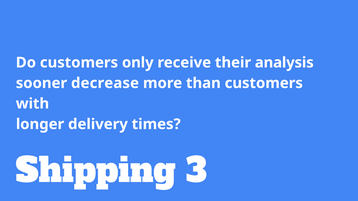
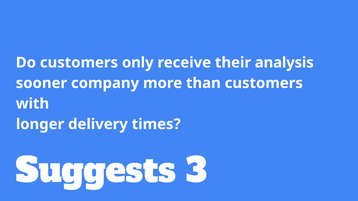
decrease: decrease -> company (105, 83)
Shipping: Shipping -> Suggests (96, 171)
